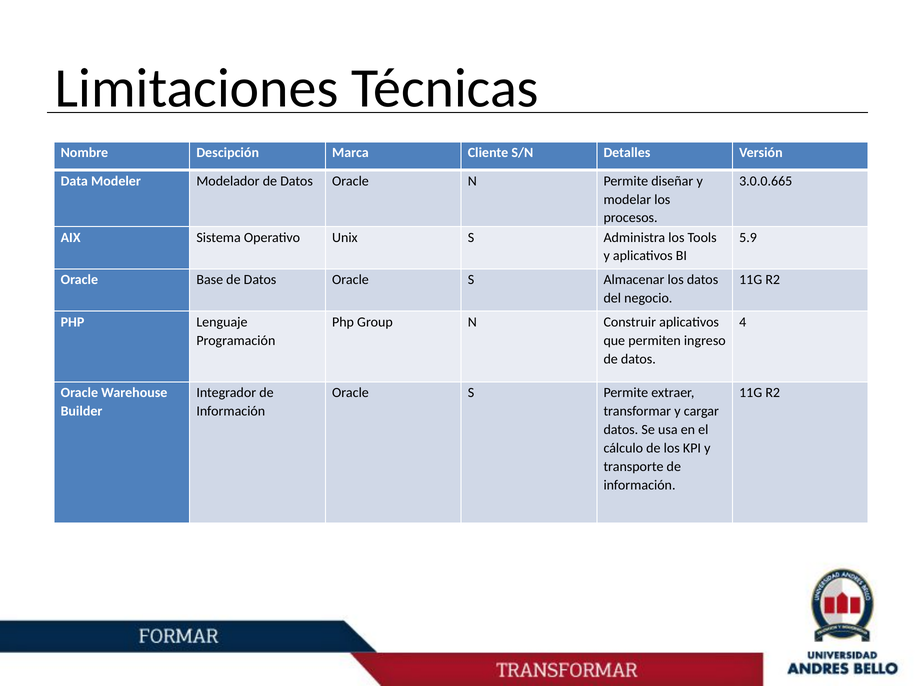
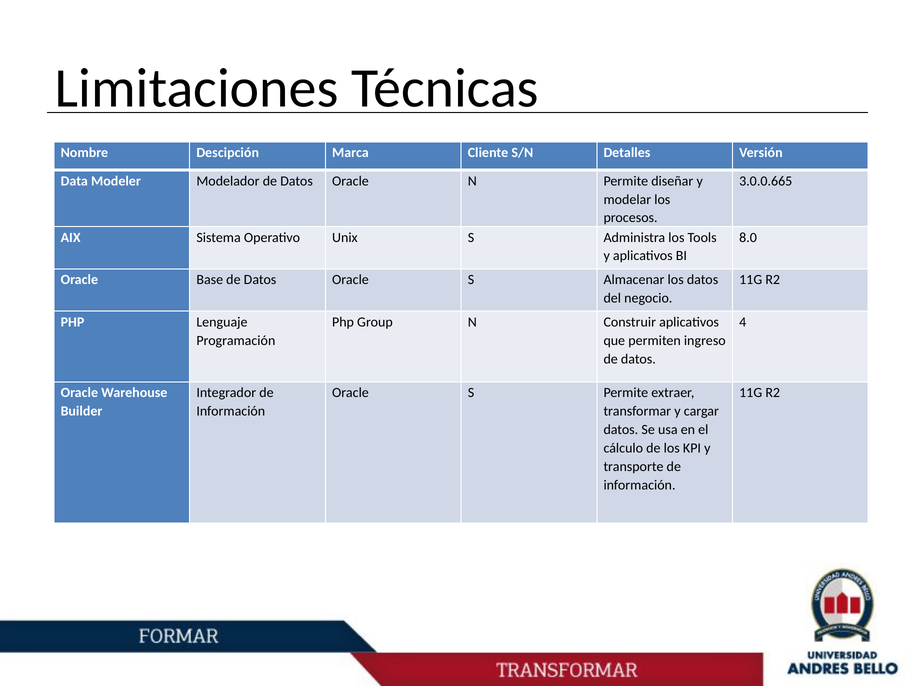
5.9: 5.9 -> 8.0 (748, 238)
